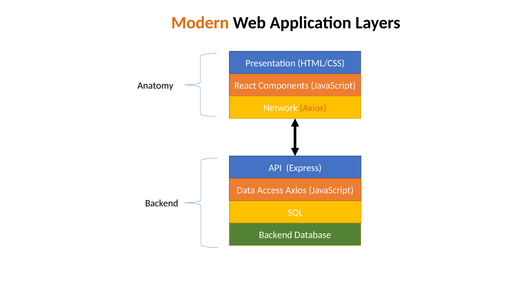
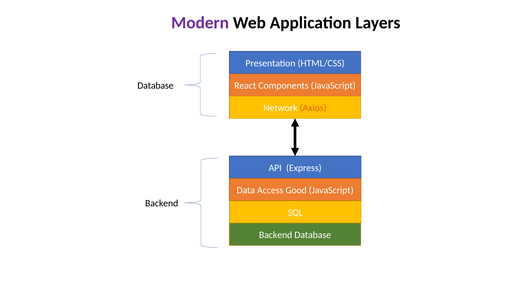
Modern colour: orange -> purple (200, 23)
Anatomy: Anatomy -> Database (155, 85)
Access Axios: Axios -> Good (296, 190)
